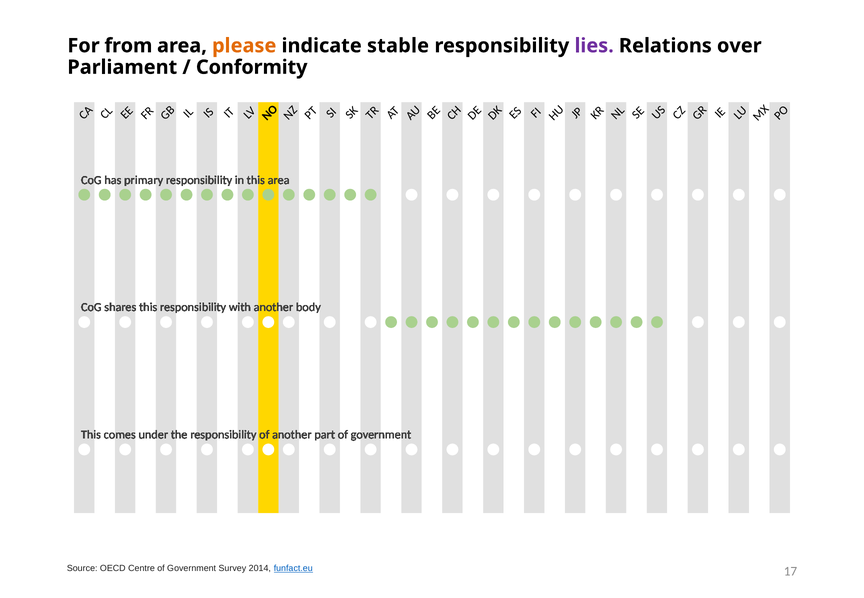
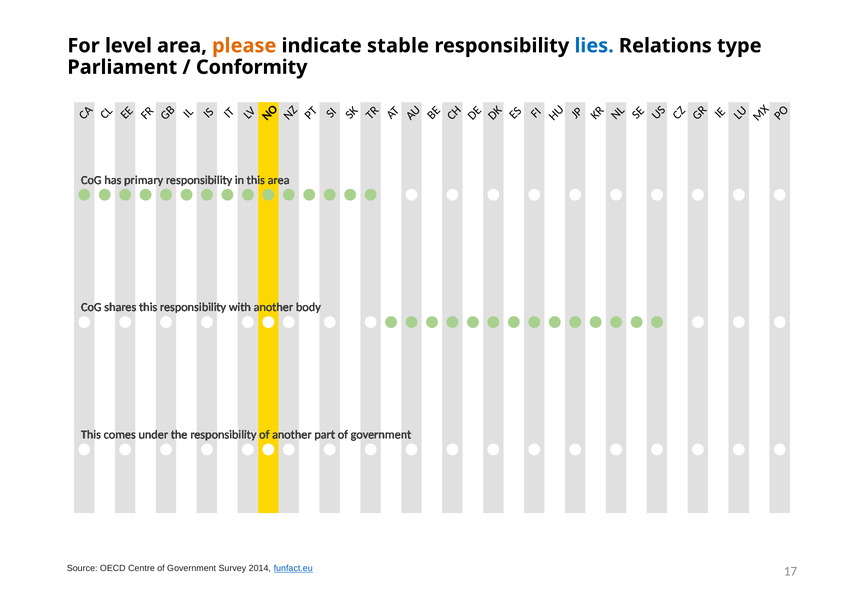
from: from -> level (128, 46)
lies colour: purple -> blue (594, 46)
over: over -> type (739, 46)
